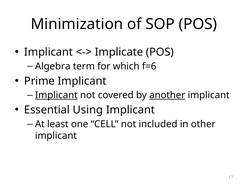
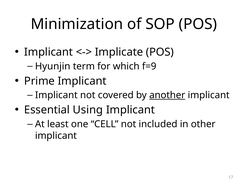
Algebra: Algebra -> Hyunjin (53, 66)
f=6: f=6 -> f=9 (149, 66)
Implicant underline: present -> none (56, 95)
